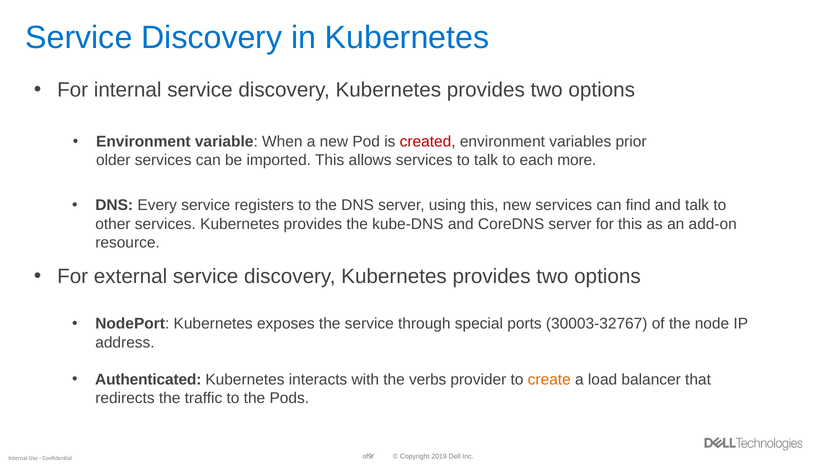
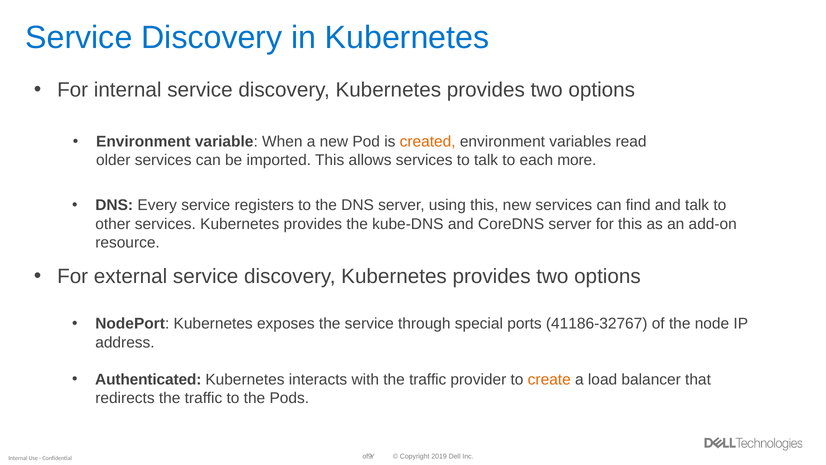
created colour: red -> orange (428, 142)
prior: prior -> read (631, 142)
30003-32767: 30003-32767 -> 41186-32767 (597, 324)
with the verbs: verbs -> traffic (428, 379)
